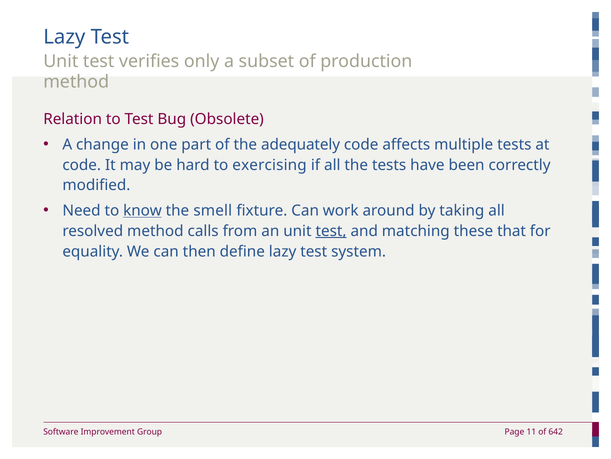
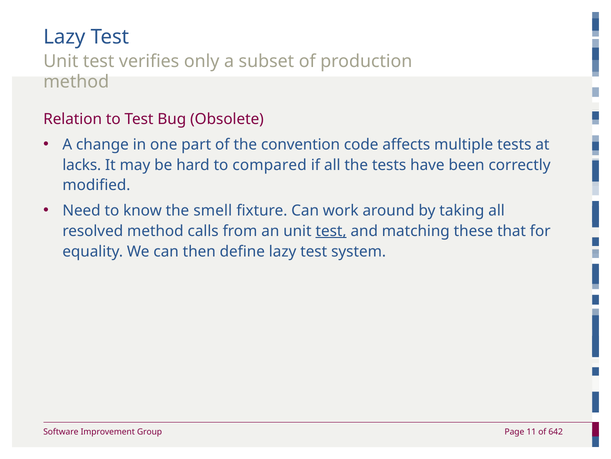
adequately: adequately -> convention (301, 144)
code: code -> lacks (82, 165)
exercising: exercising -> compared (270, 165)
know underline: present -> none (143, 210)
